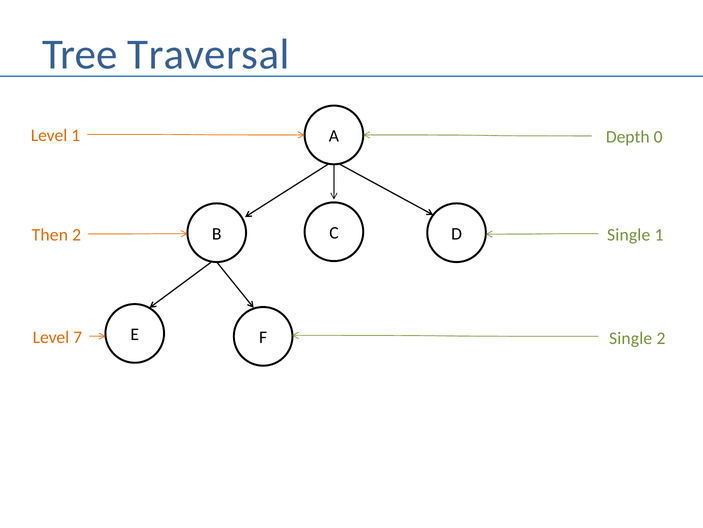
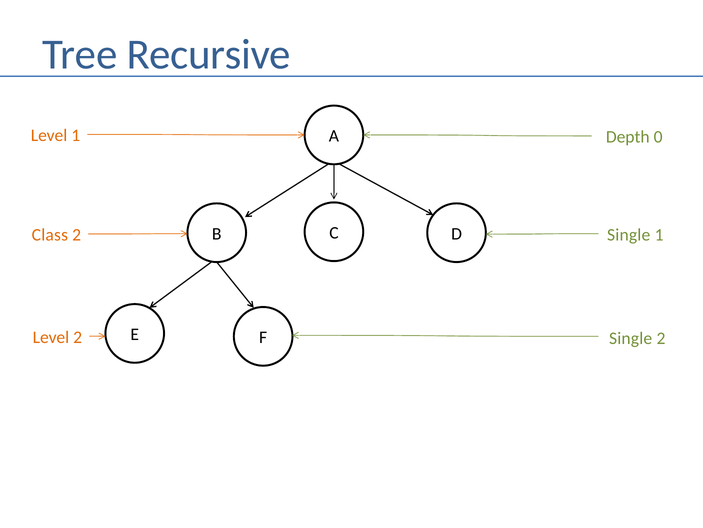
Traversal: Traversal -> Recursive (209, 55)
Then: Then -> Class (50, 235)
Level 7: 7 -> 2 (78, 337)
